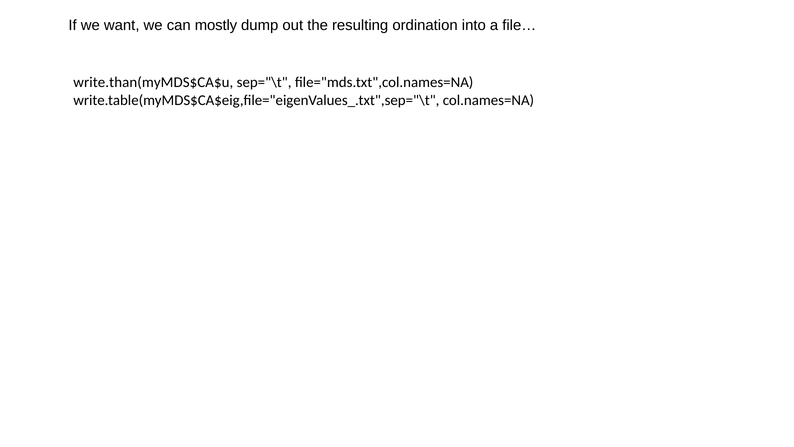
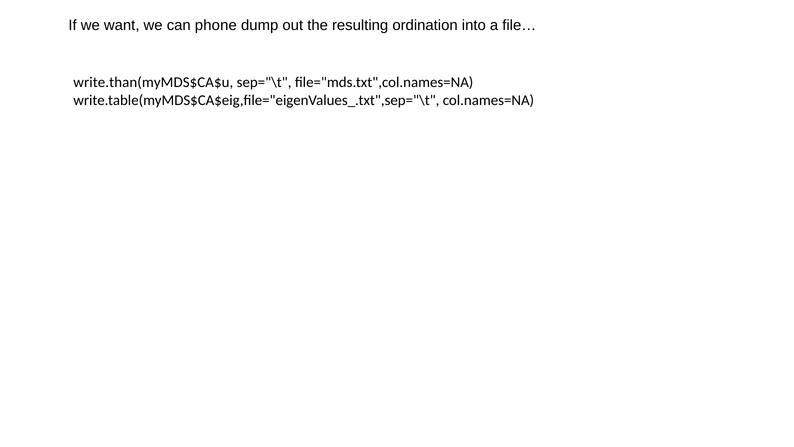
mostly: mostly -> phone (216, 25)
